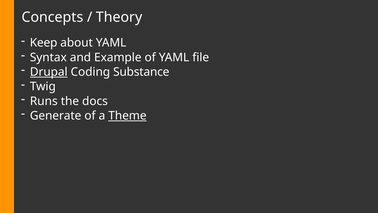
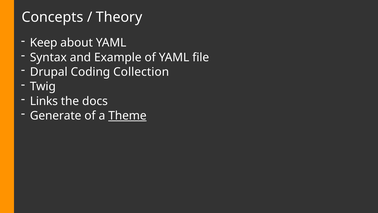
Drupal underline: present -> none (49, 72)
Substance: Substance -> Collection (141, 72)
Runs: Runs -> Links (44, 101)
